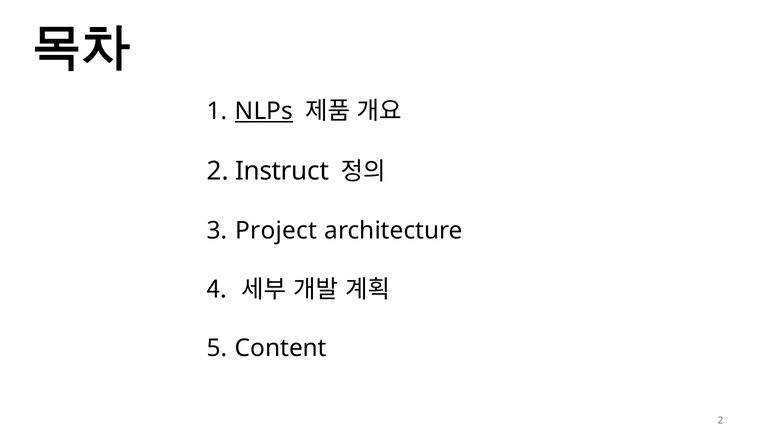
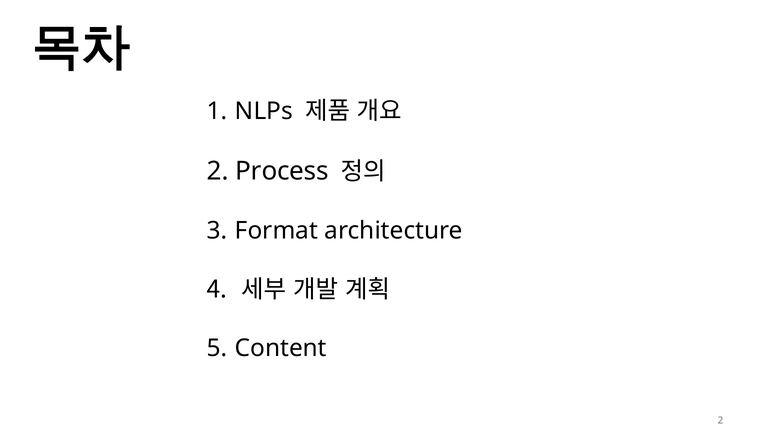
NLPs underline: present -> none (264, 111)
Instruct: Instruct -> Process (282, 171)
Project: Project -> Format (277, 231)
